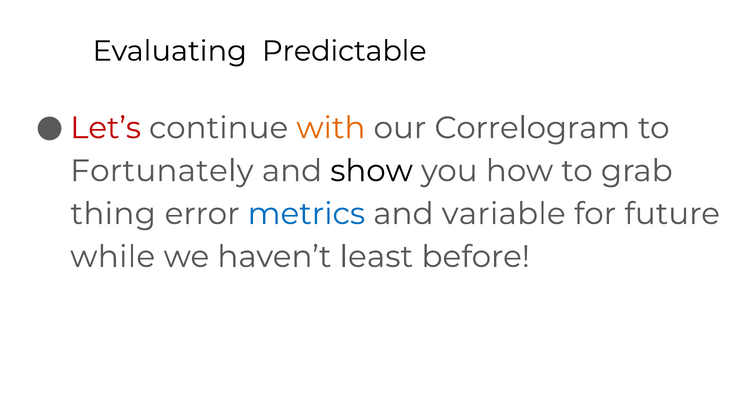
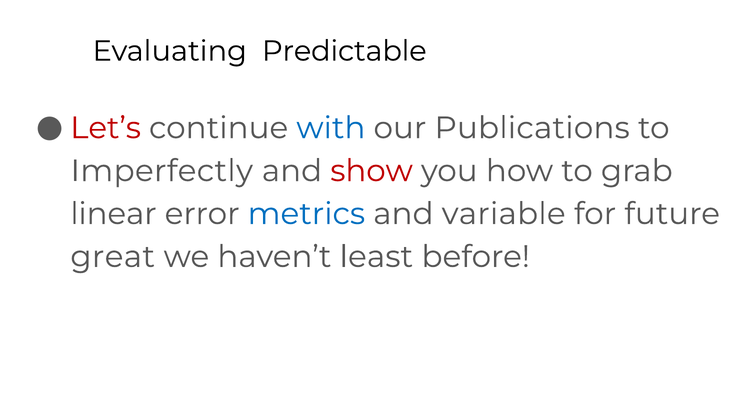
with colour: orange -> blue (331, 128)
Correlogram: Correlogram -> Publications (532, 128)
Fortunately: Fortunately -> Imperfectly (162, 171)
show colour: black -> red (372, 171)
thing: thing -> linear (113, 214)
while: while -> great (113, 257)
